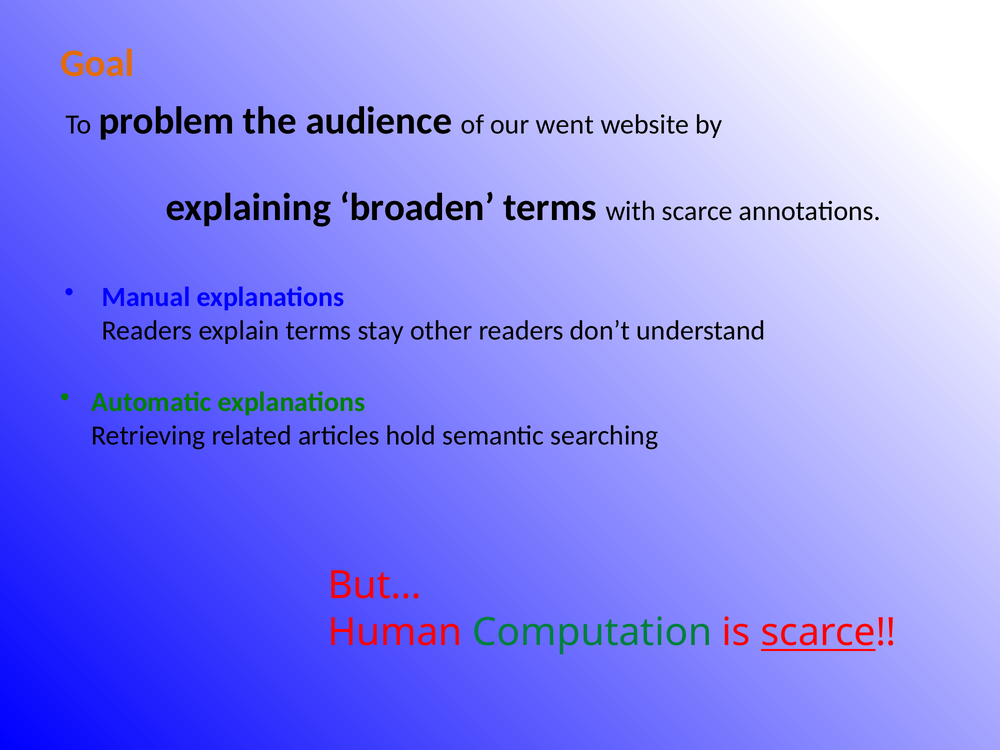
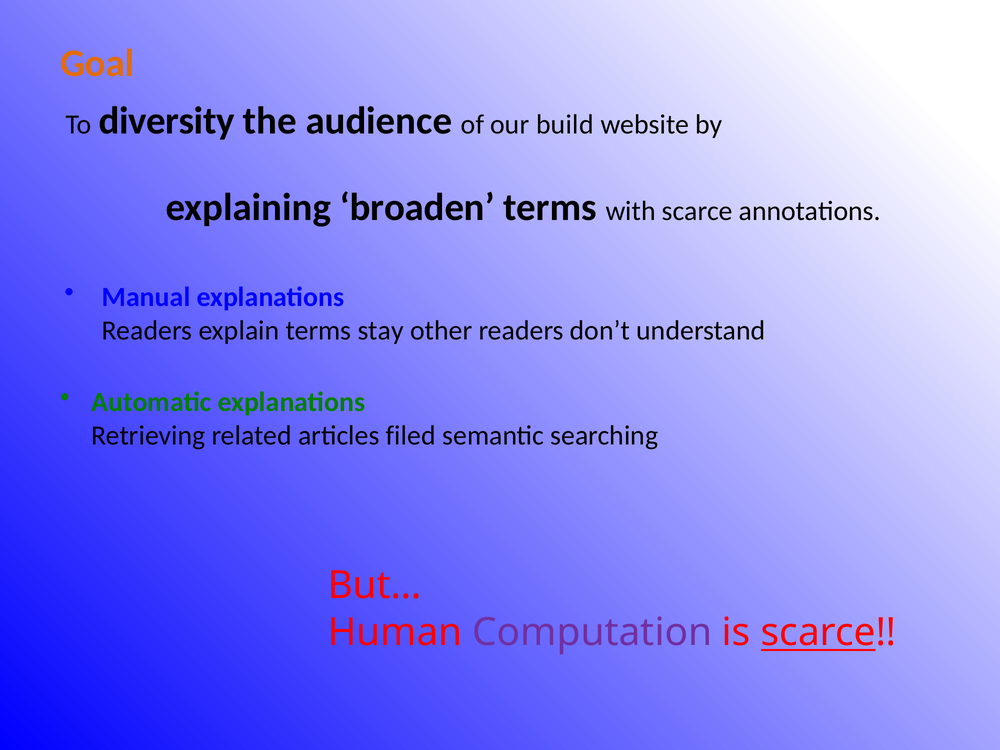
problem: problem -> diversity (167, 121)
went: went -> build (565, 124)
hold: hold -> filed (411, 435)
Computation colour: green -> purple (592, 632)
